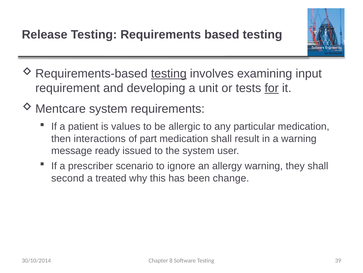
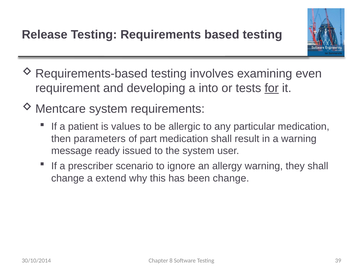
testing underline: present -> none (169, 73)
input: input -> even (309, 73)
unit: unit -> into (208, 88)
interactions: interactions -> parameters (100, 138)
second: second -> change (68, 178)
treated: treated -> extend (111, 178)
